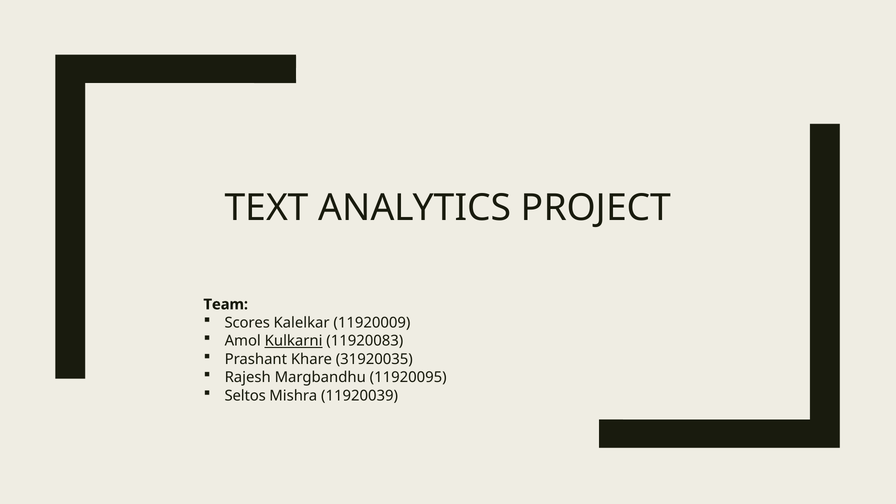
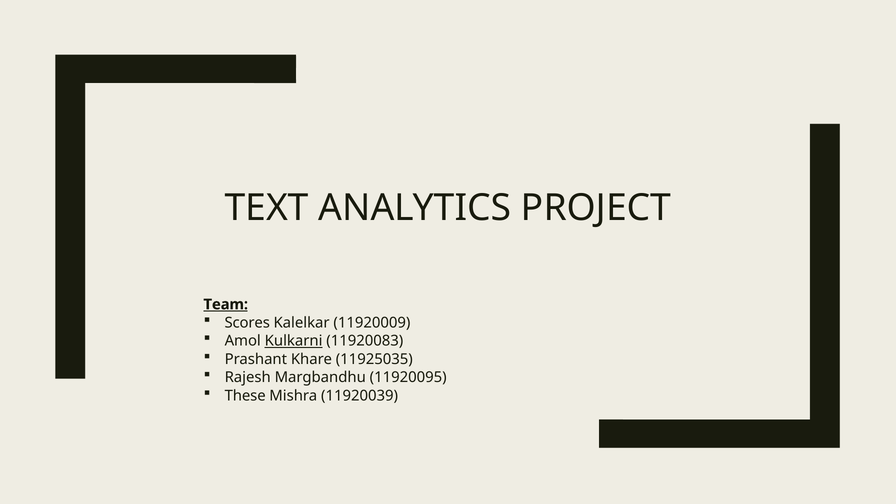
Team underline: none -> present (226, 304)
31920035: 31920035 -> 11925035 (374, 359)
Seltos: Seltos -> These (245, 396)
